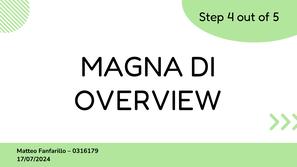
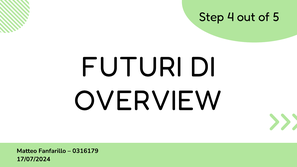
MAGNA: MAGNA -> FUTURI (132, 67)
